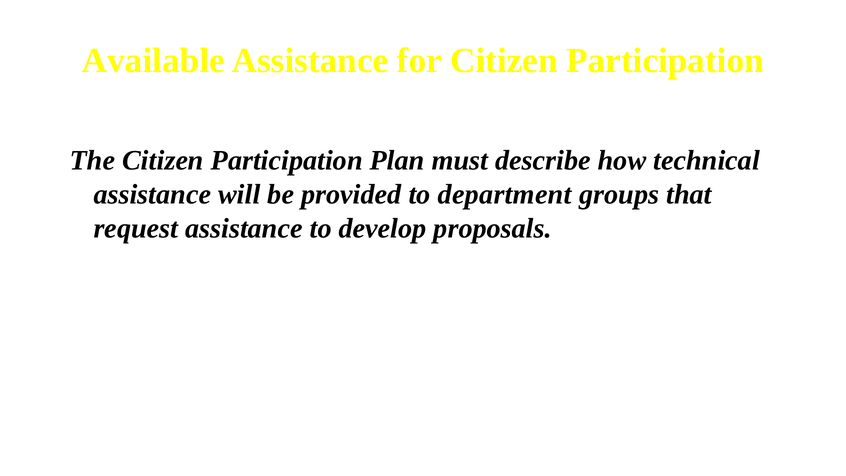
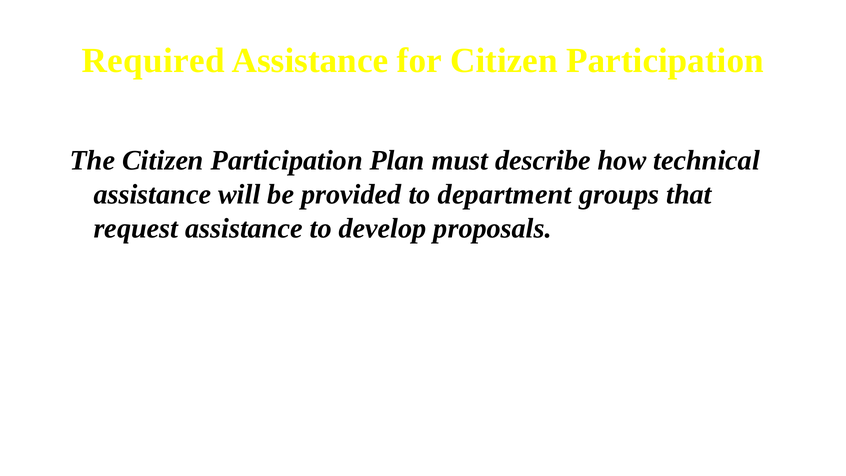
Available: Available -> Required (153, 61)
